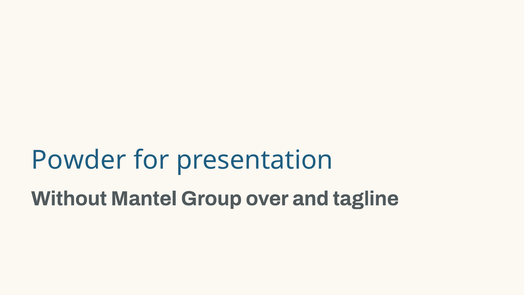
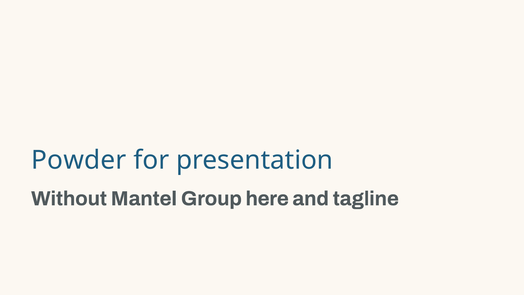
over: over -> here (267, 198)
